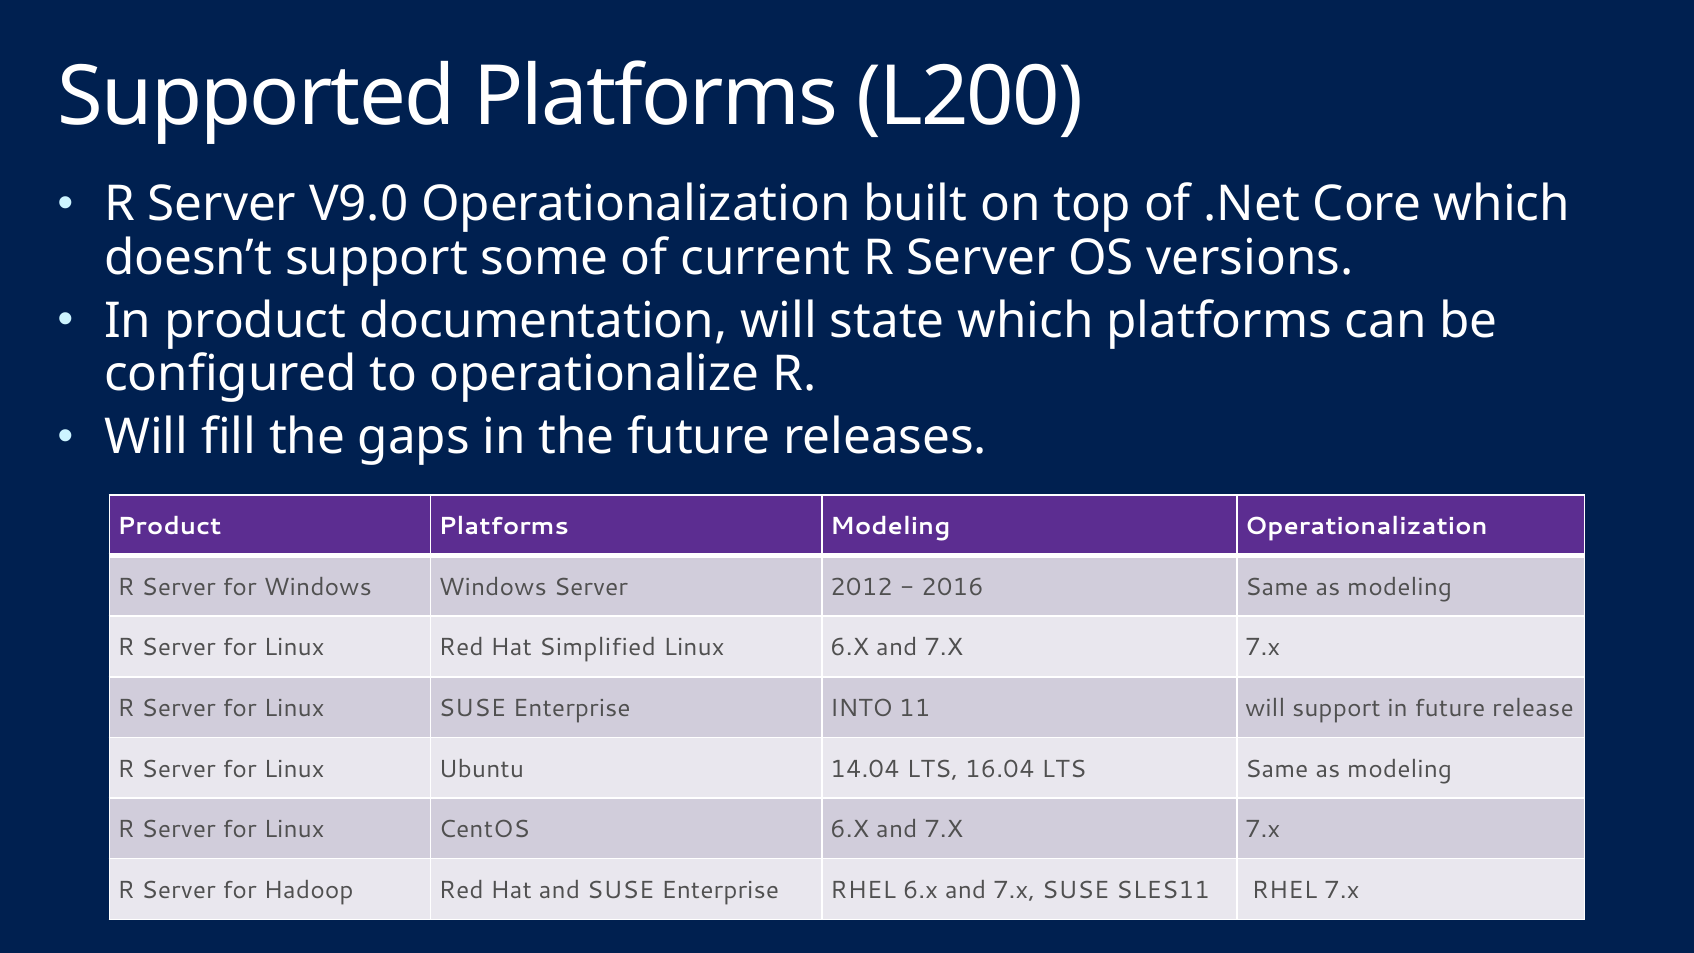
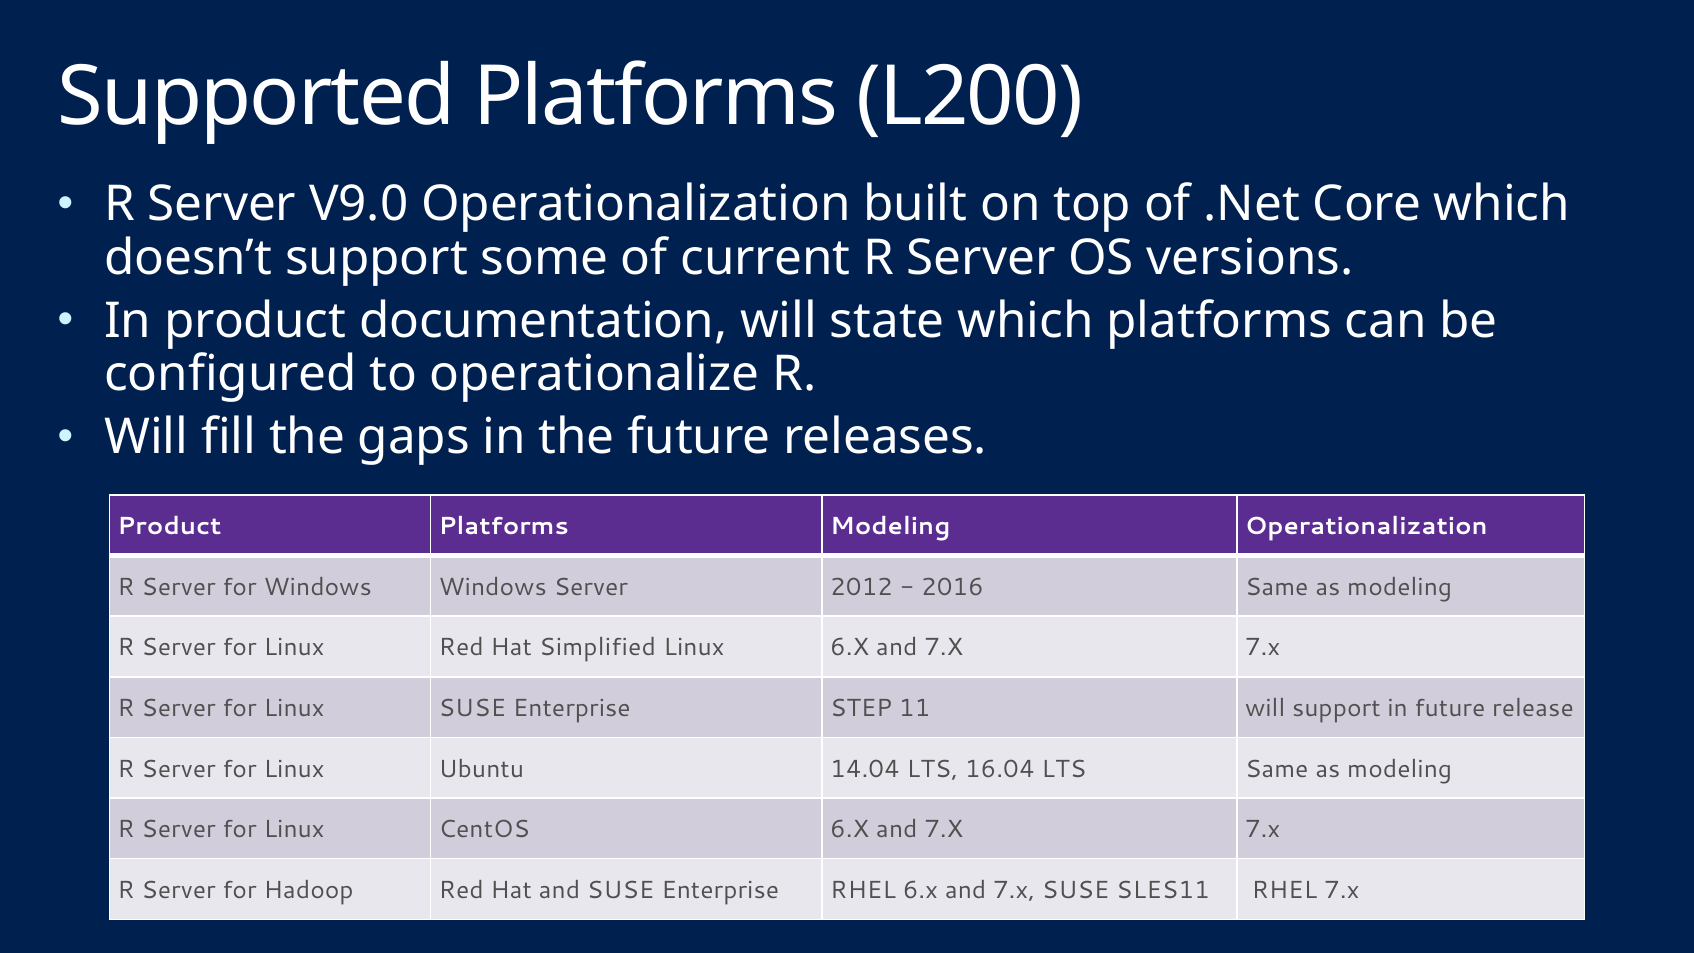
INTO: INTO -> STEP (861, 708)
